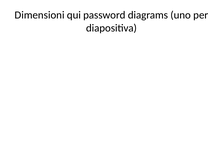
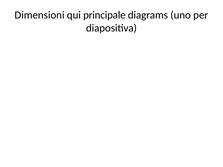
password: password -> principale (104, 15)
